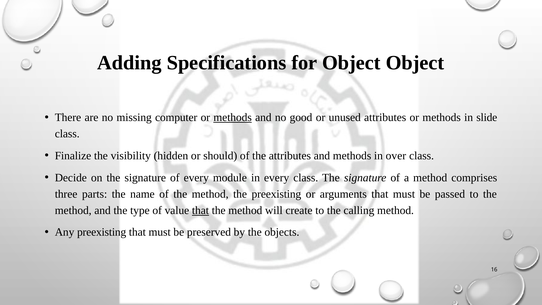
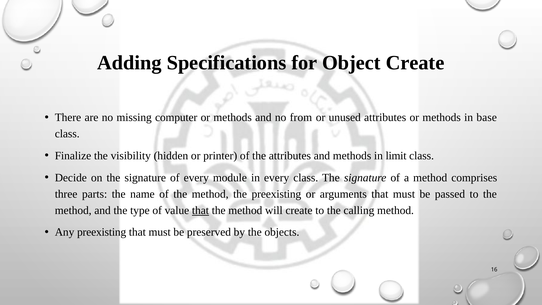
Object Object: Object -> Create (415, 63)
methods underline: present -> none (233, 118)
good: good -> from (301, 118)
slide: slide -> base (487, 118)
should: should -> printer (220, 156)
over: over -> limit (396, 156)
